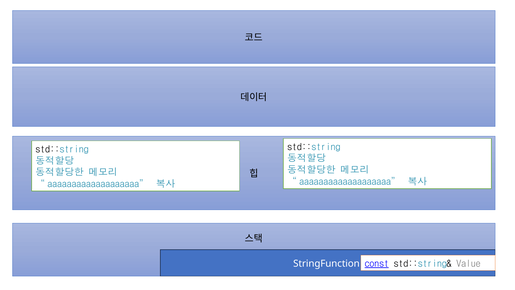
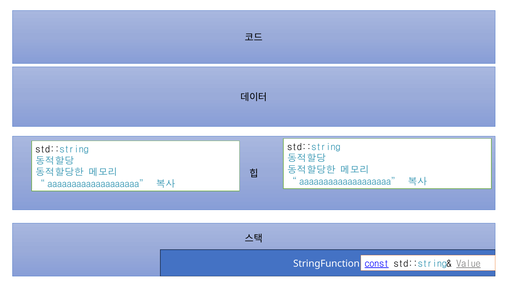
Value underline: none -> present (468, 263)
